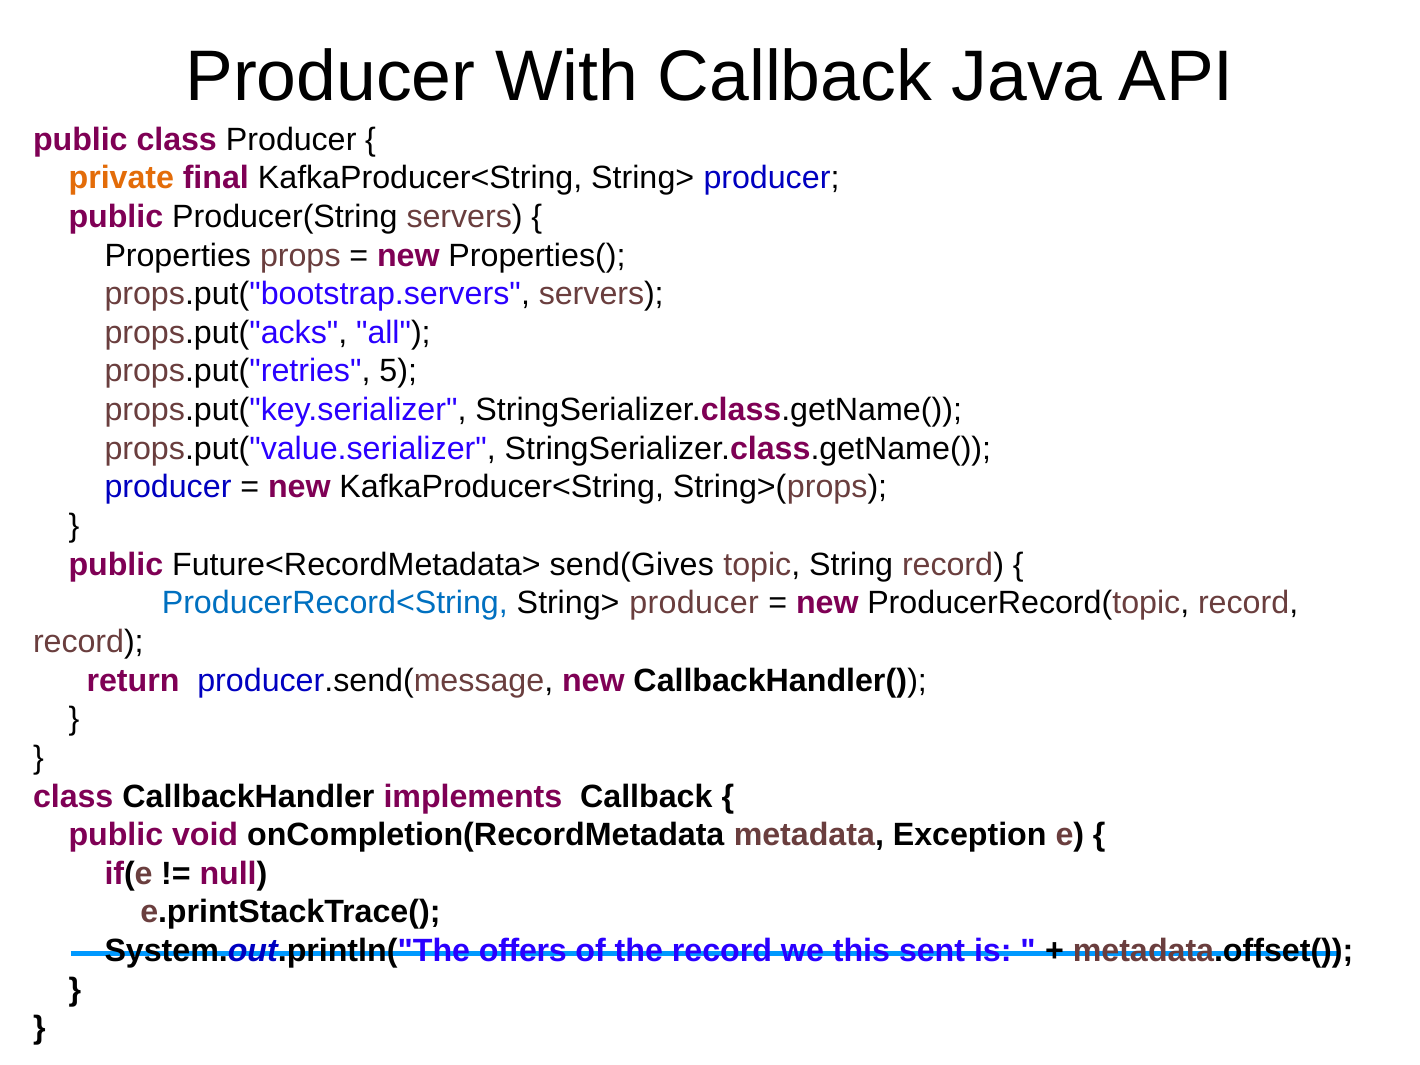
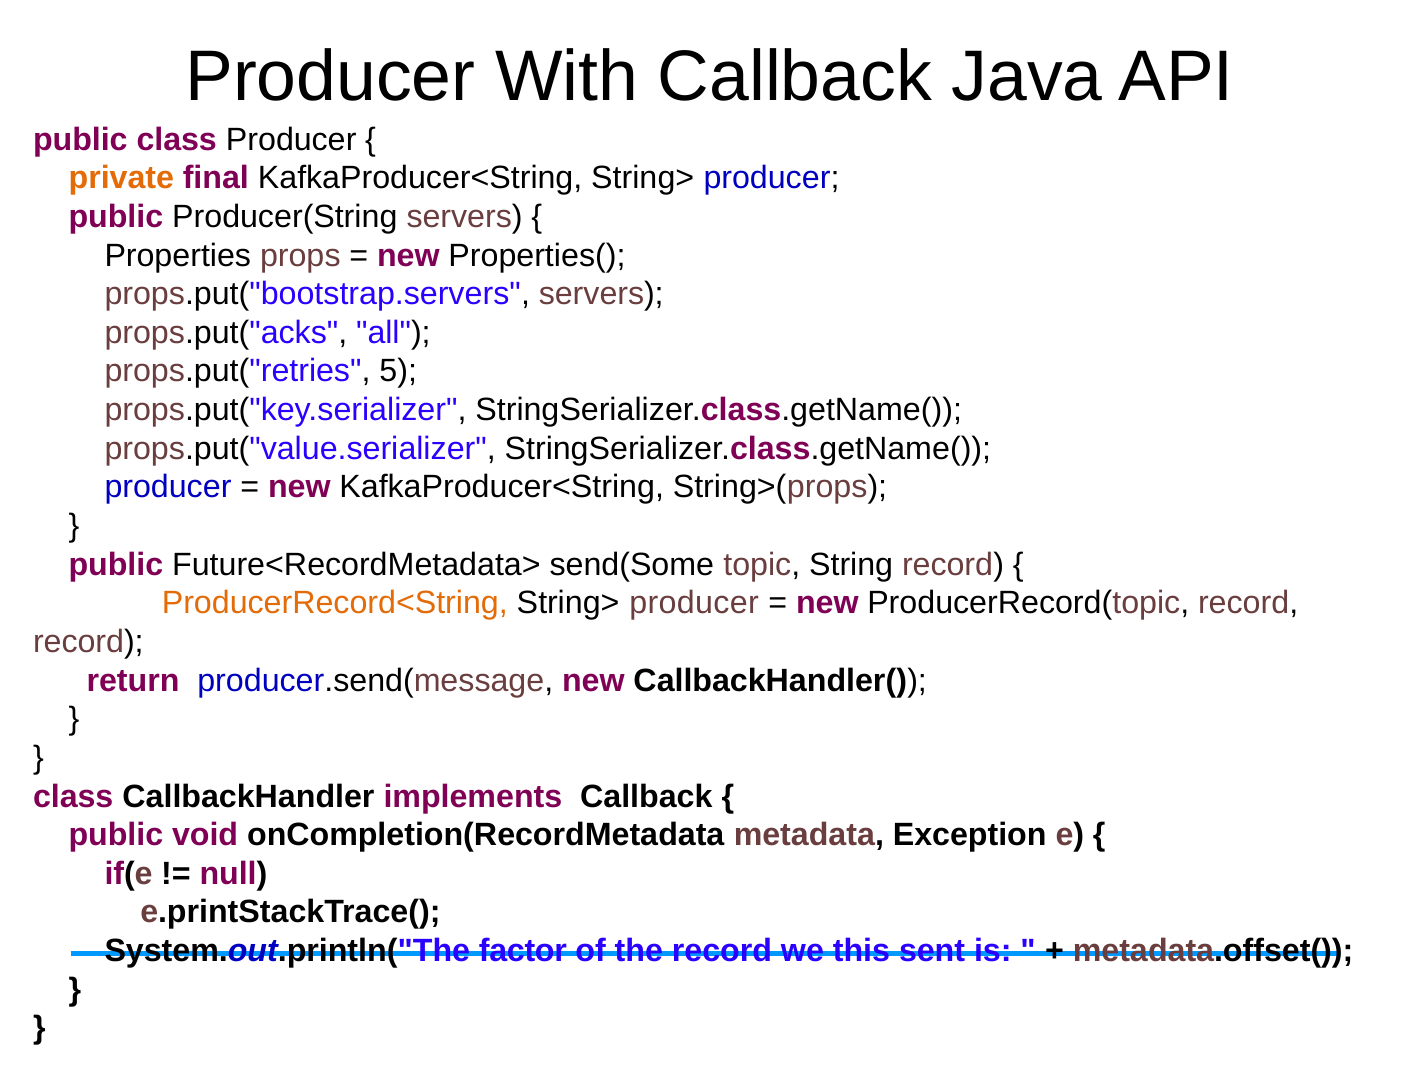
send(Gives: send(Gives -> send(Some (632, 564)
ProducerRecord<String colour: blue -> orange (335, 603)
offers: offers -> factor (523, 951)
